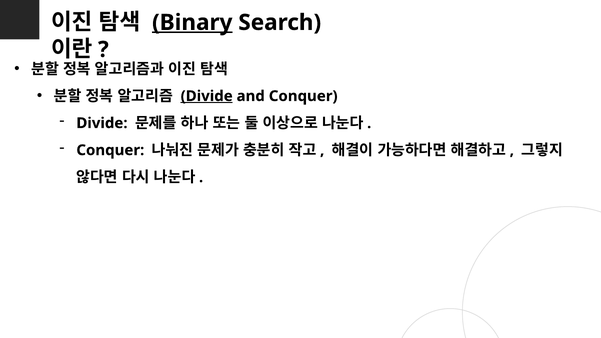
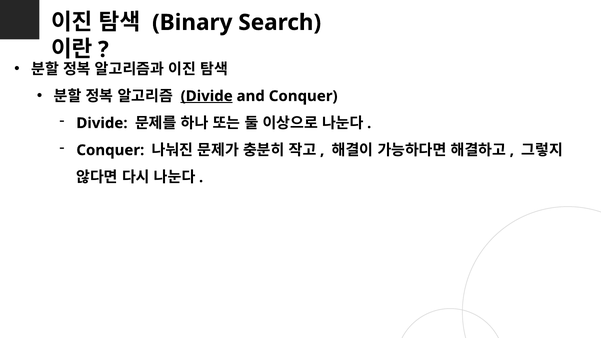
Binary underline: present -> none (192, 23)
